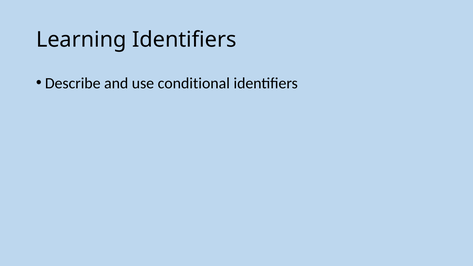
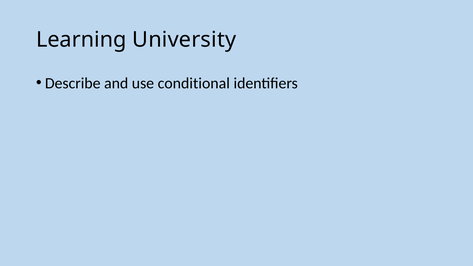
Learning Identifiers: Identifiers -> University (184, 40)
